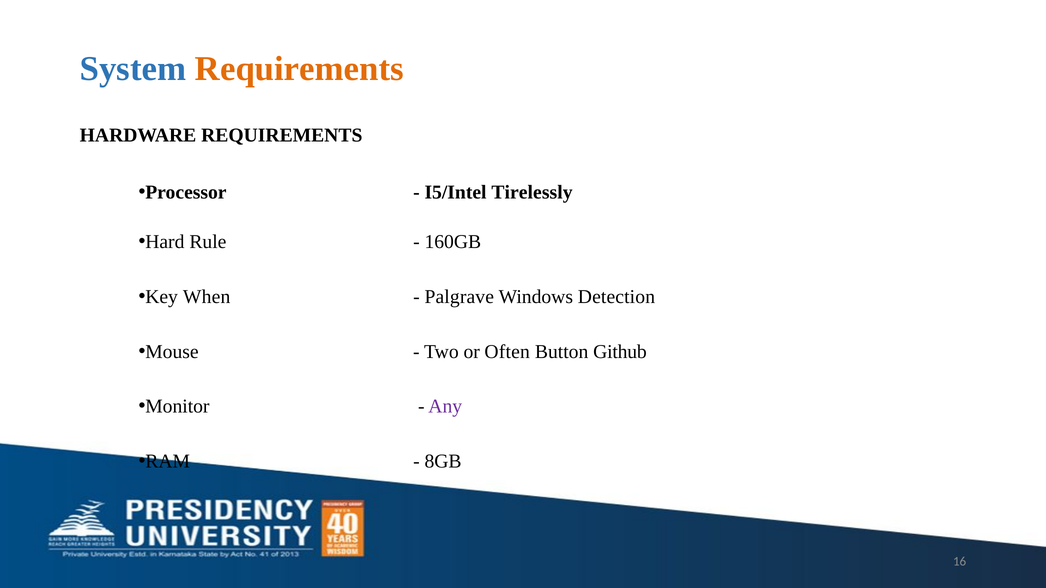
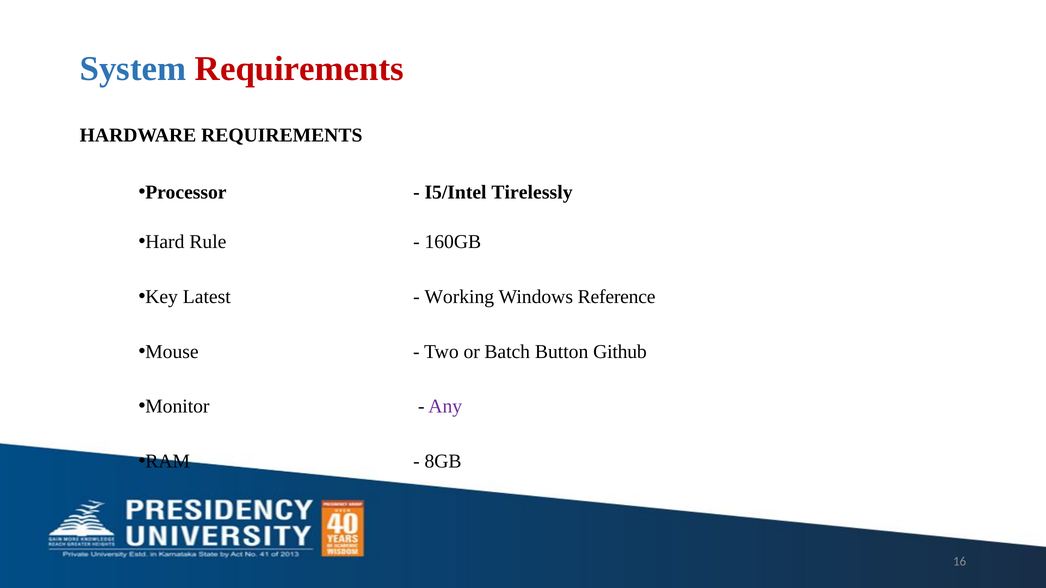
Requirements colour: orange -> red (299, 69)
When: When -> Latest (207, 297)
Palgrave: Palgrave -> Working (459, 297)
Detection: Detection -> Reference (617, 297)
Often: Often -> Batch (507, 352)
